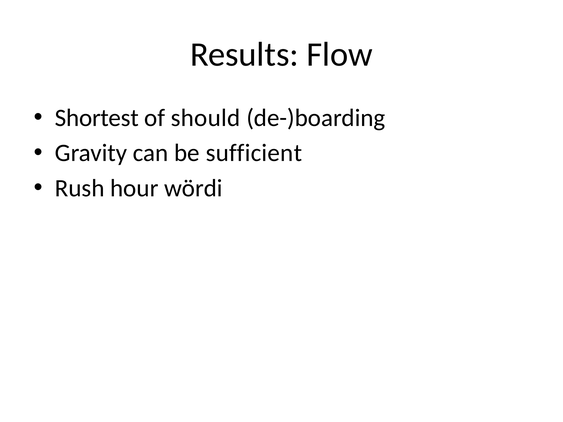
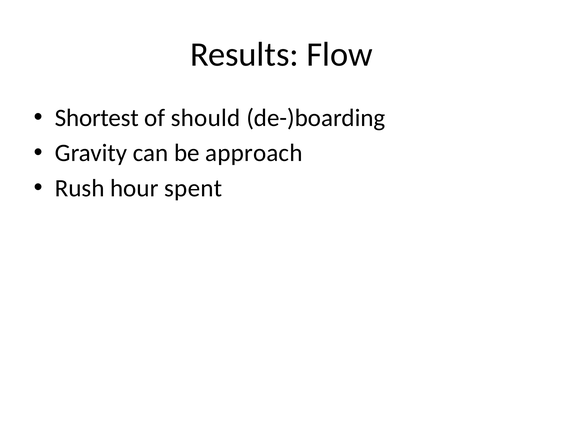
sufficient: sufficient -> approach (254, 153)
wördi: wördi -> spent (193, 188)
